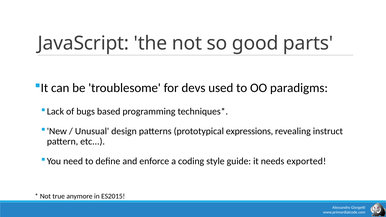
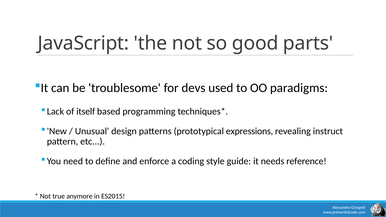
bugs: bugs -> itself (86, 112)
exported: exported -> reference (306, 161)
